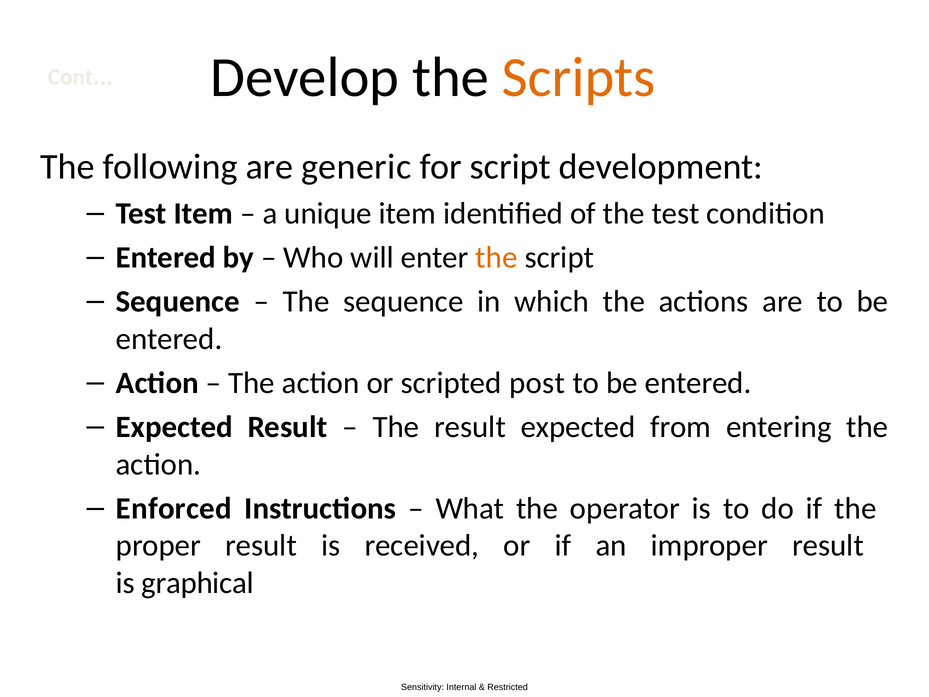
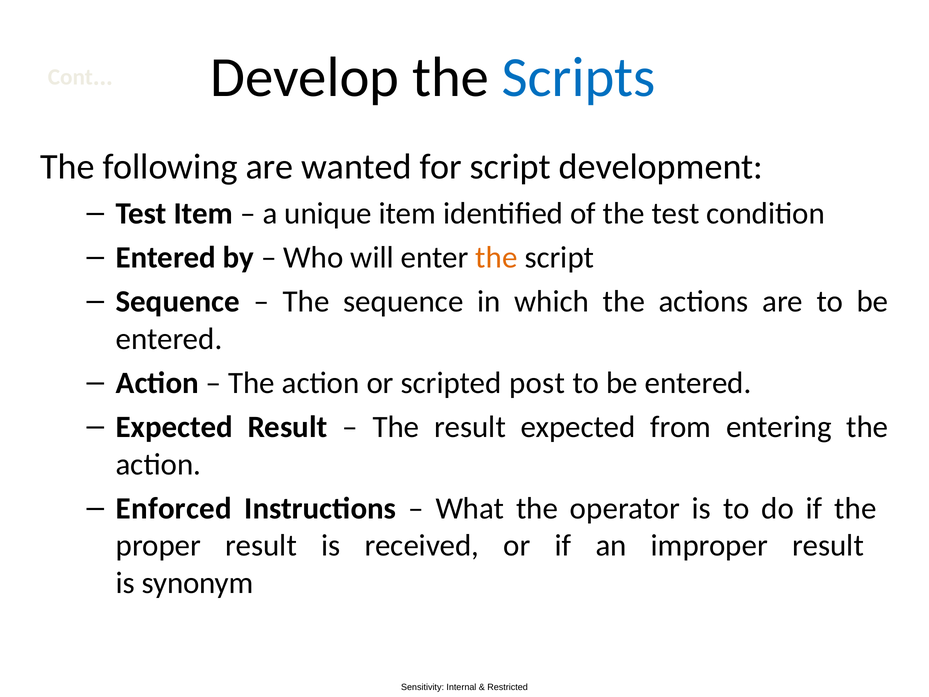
Scripts colour: orange -> blue (579, 78)
generic: generic -> wanted (356, 167)
graphical: graphical -> synonym (197, 583)
